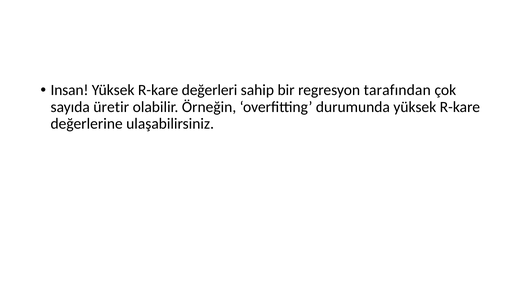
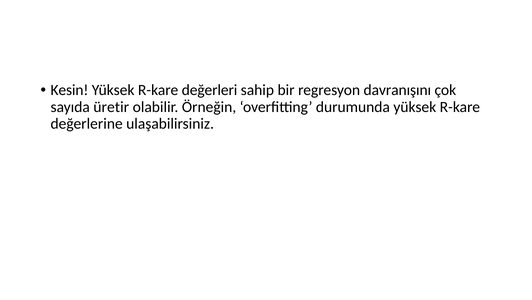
Insan: Insan -> Kesin (69, 90)
tarafından: tarafından -> davranışını (397, 90)
